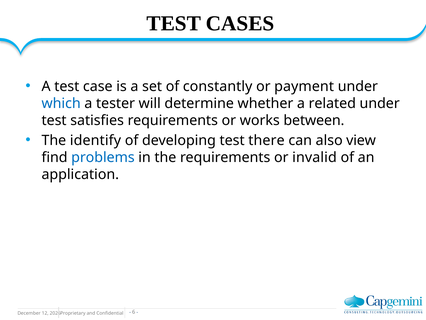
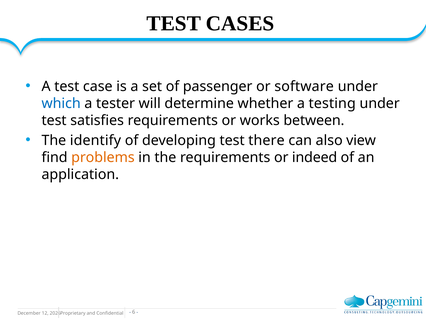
constantly: constantly -> passenger (218, 86)
payment: payment -> software (304, 86)
related: related -> testing (332, 103)
problems colour: blue -> orange (103, 157)
invalid: invalid -> indeed (315, 157)
